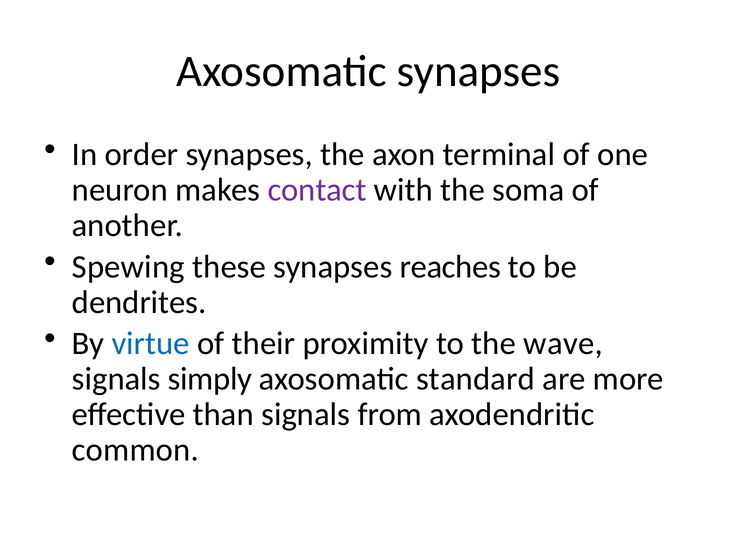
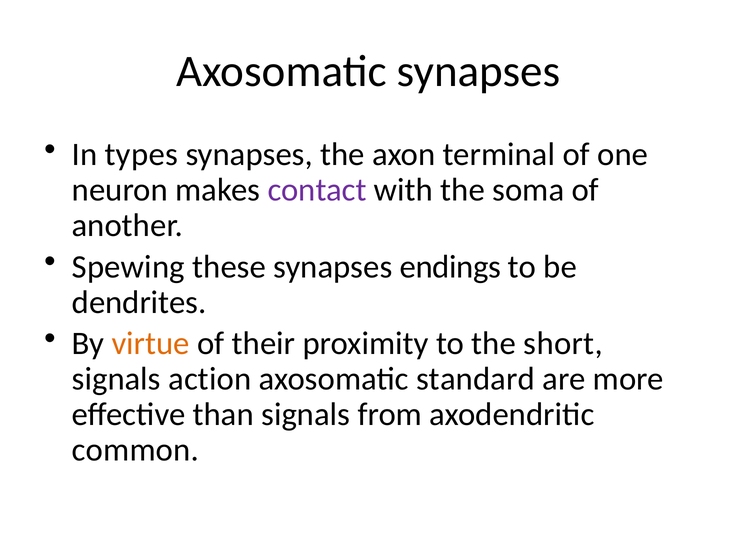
order: order -> types (141, 155)
reaches: reaches -> endings (450, 267)
virtue colour: blue -> orange (151, 343)
wave: wave -> short (563, 343)
simply: simply -> action (210, 379)
